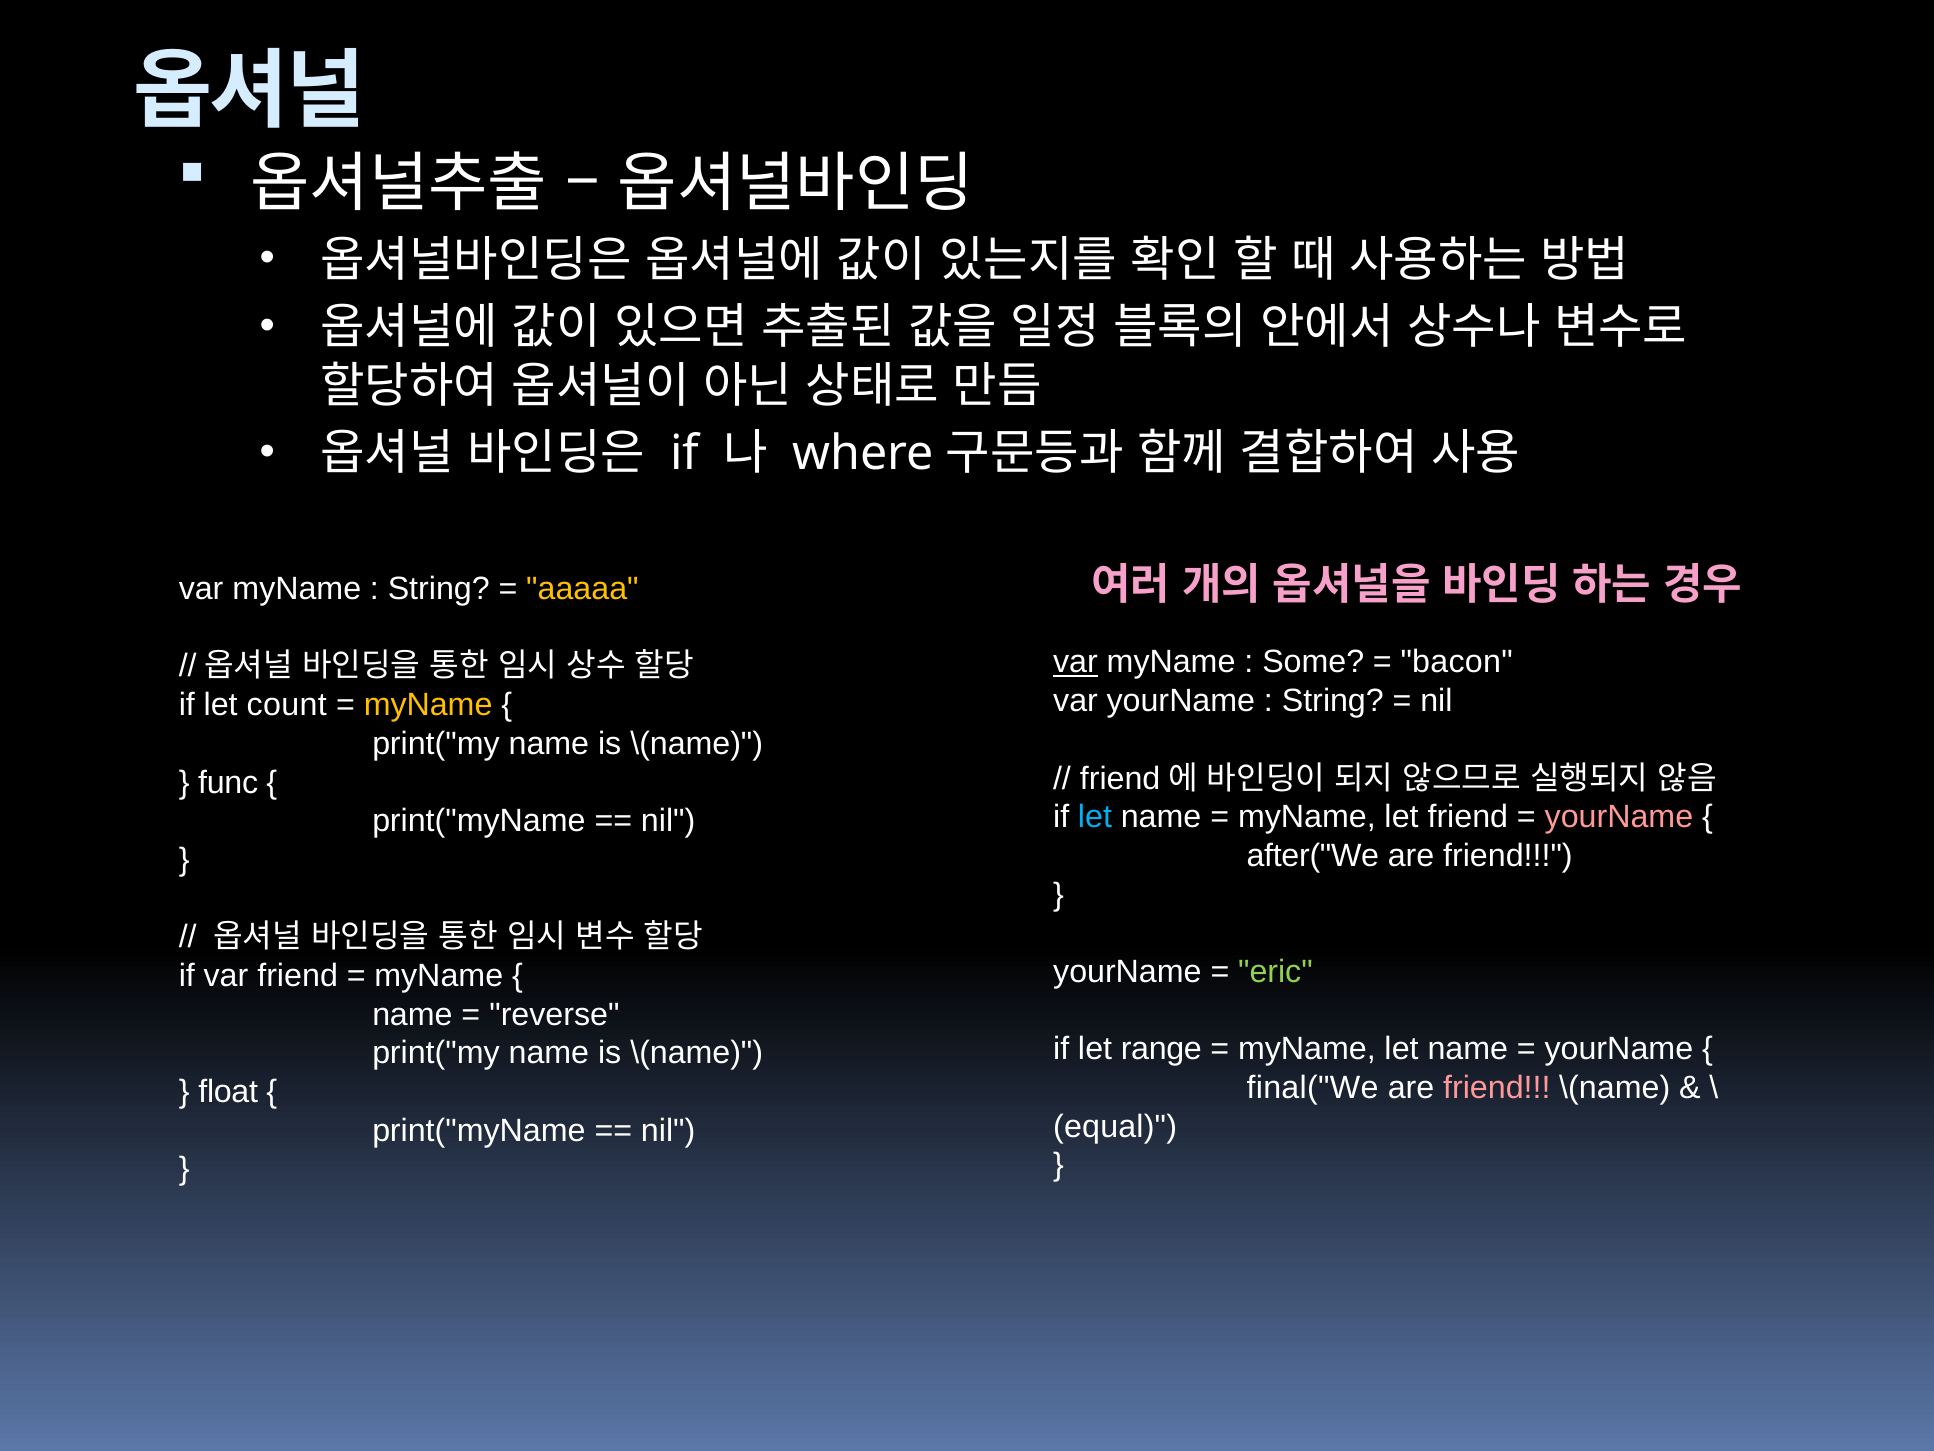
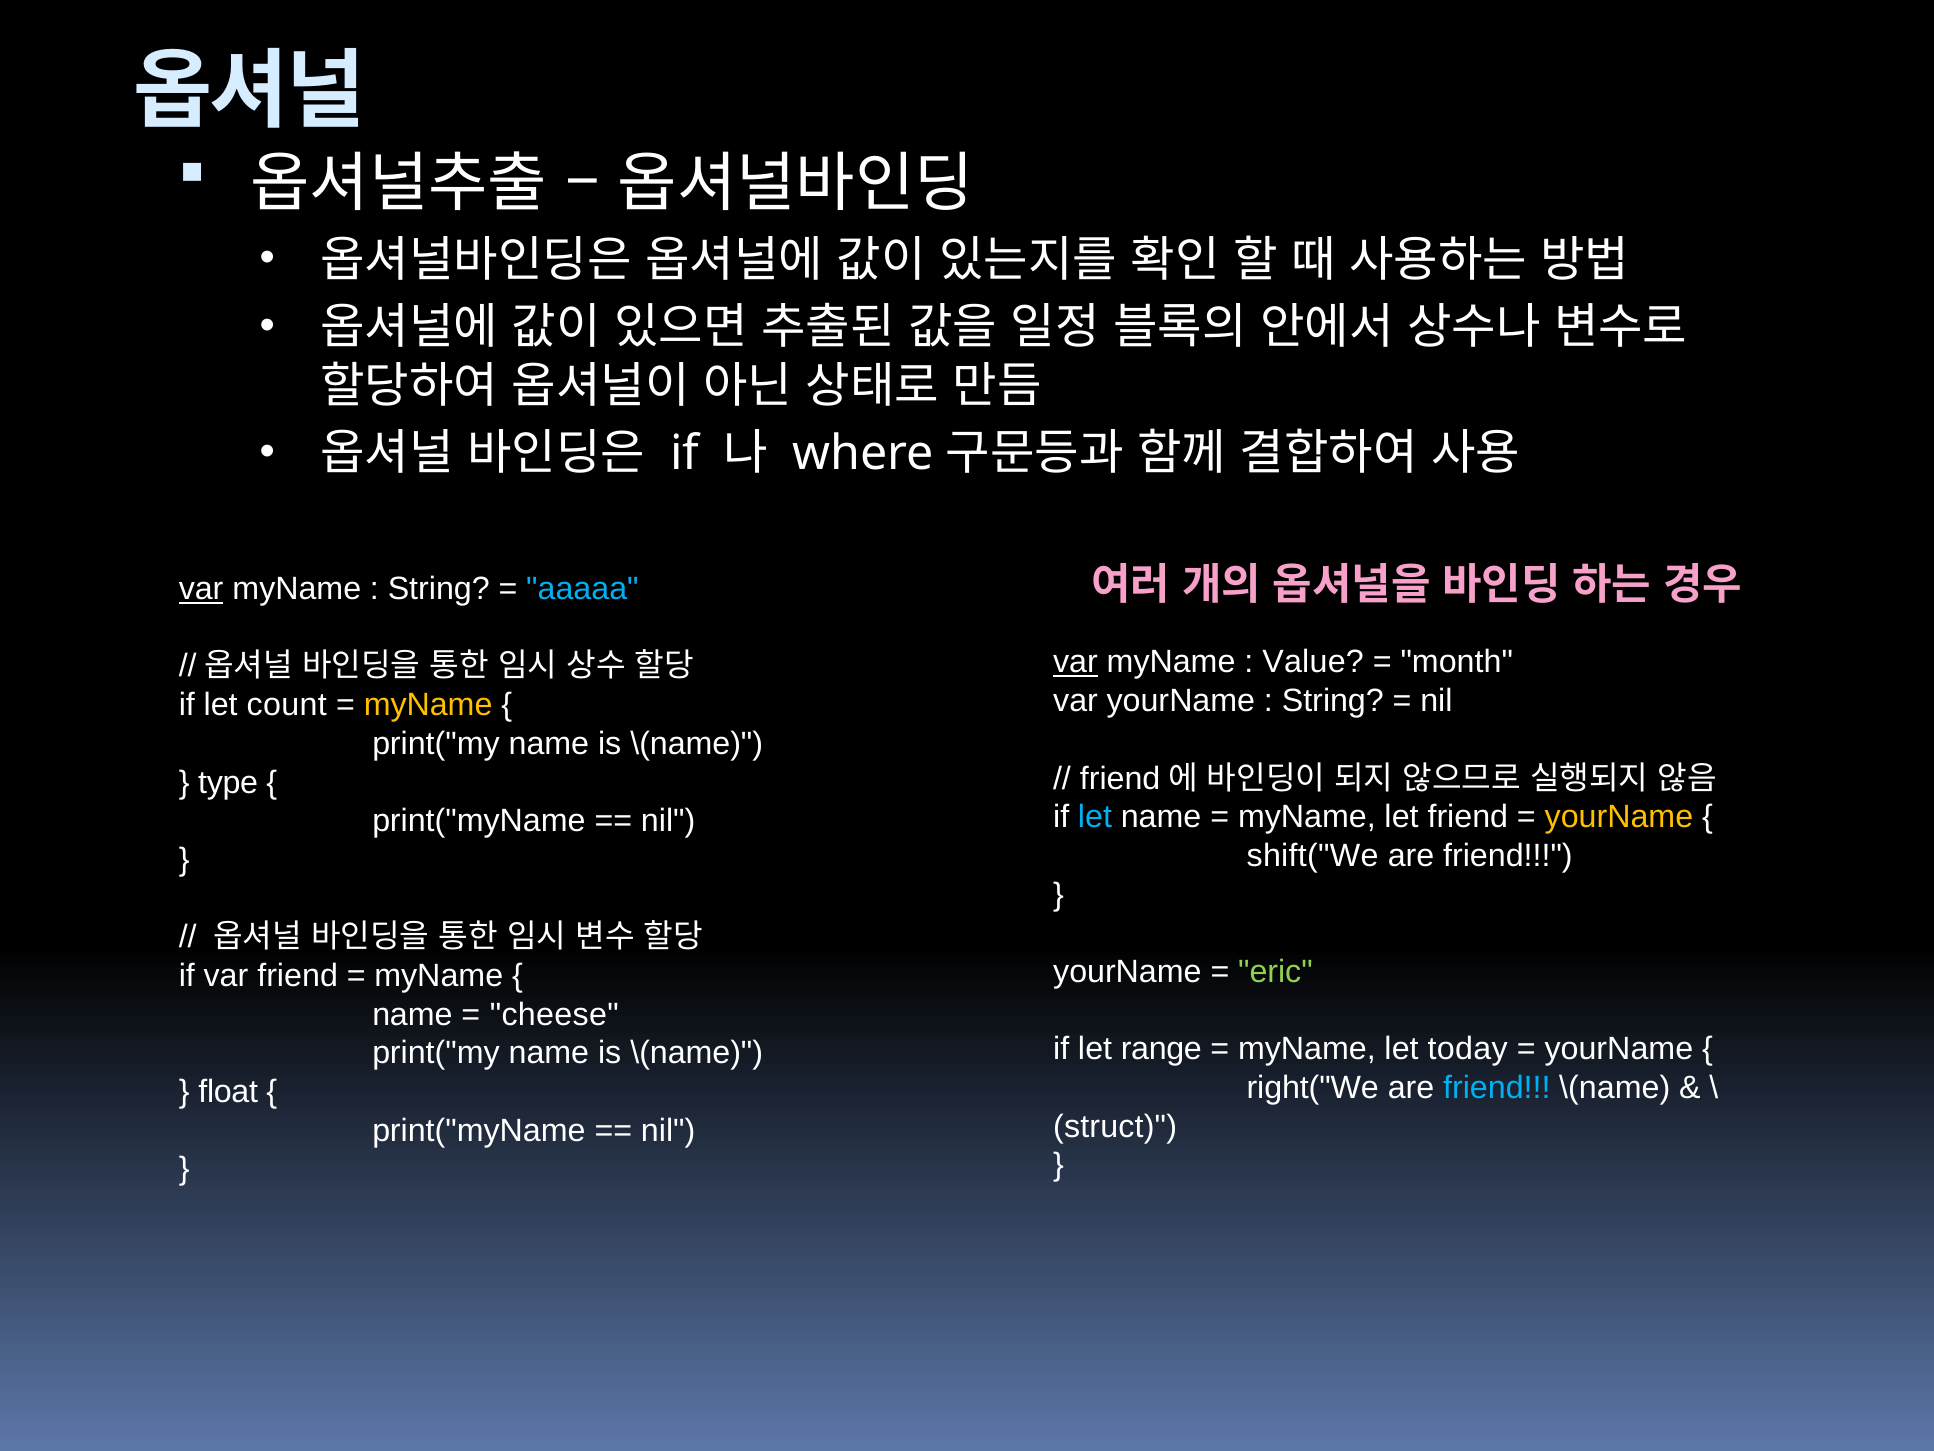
var underline: none -> present (201, 589)
aaaaa colour: yellow -> light blue (582, 589)
Some: Some -> Value (1313, 662)
bacon: bacon -> month (1457, 662)
func: func -> type (228, 782)
yourName colour: pink -> yellow (1619, 817)
after("We: after("We -> shift("We (1313, 855)
reverse: reverse -> cheese (554, 1014)
myName let name: name -> today (1468, 1049)
final("We: final("We -> right("We (1313, 1088)
friend colour: pink -> light blue (1497, 1088)
equal: equal -> struct (1115, 1126)
